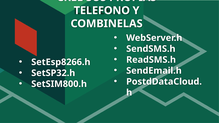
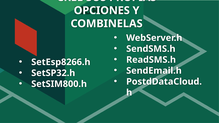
TELEFONO: TELEFONO -> OPCIONES (102, 11)
